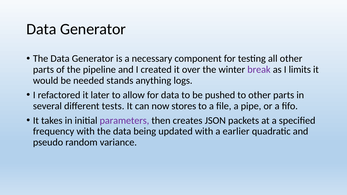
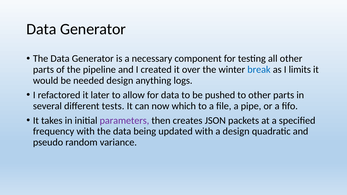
break colour: purple -> blue (259, 70)
needed stands: stands -> design (120, 81)
stores: stores -> which (184, 106)
a earlier: earlier -> design (236, 131)
